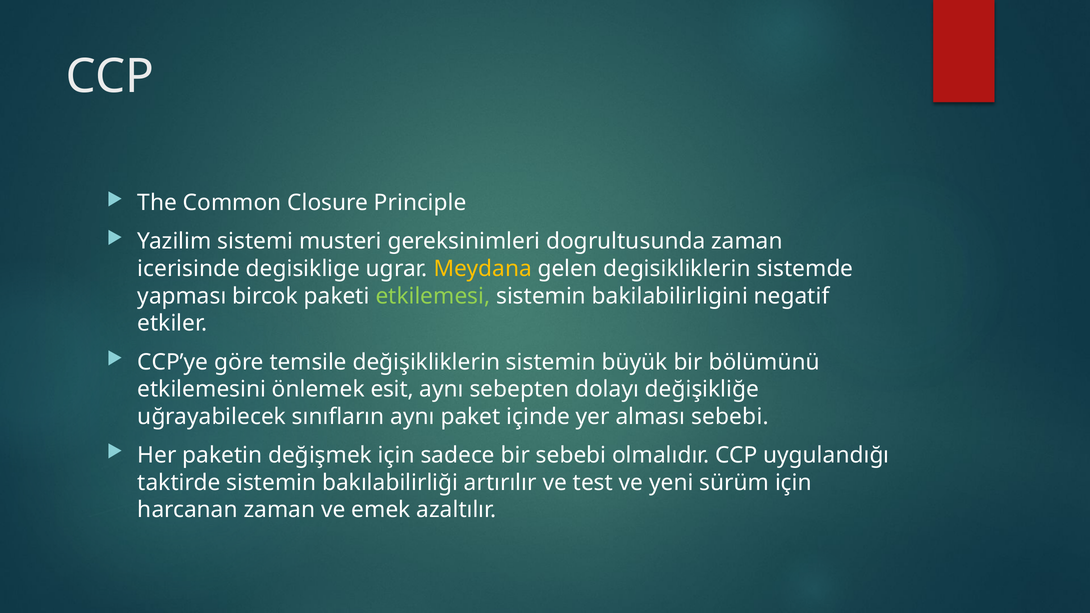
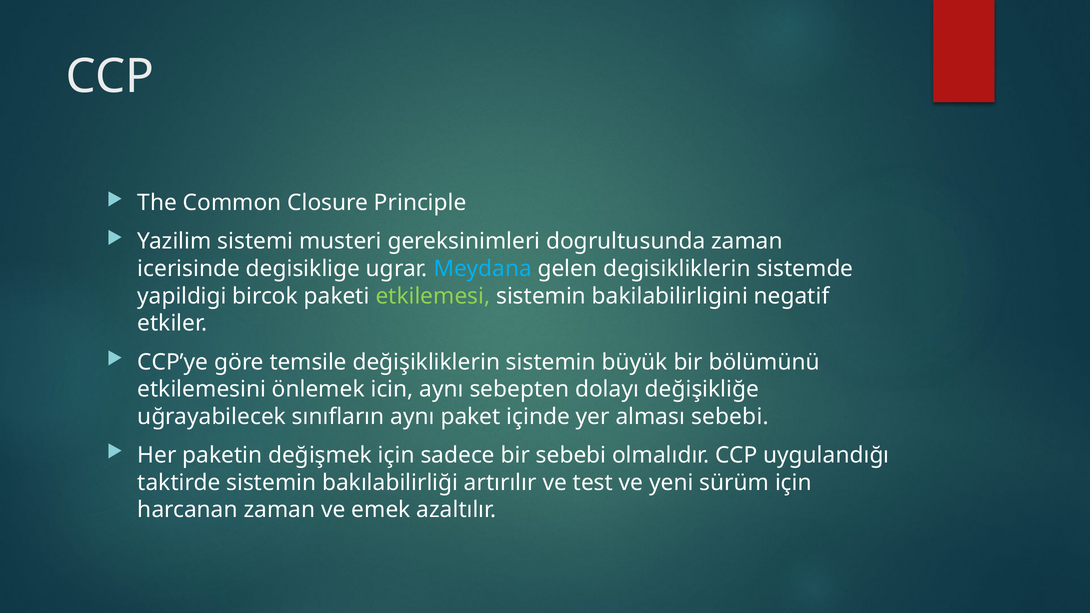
Meydana colour: yellow -> light blue (483, 269)
yapması: yapması -> yapildigi (182, 296)
esit: esit -> icin (392, 389)
